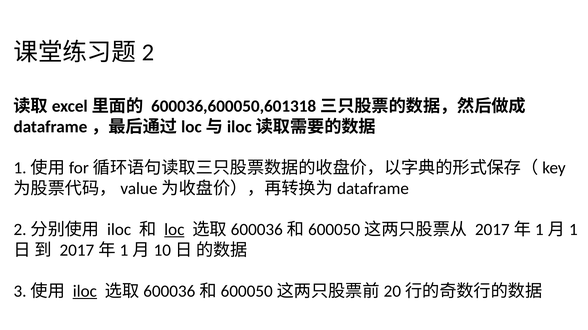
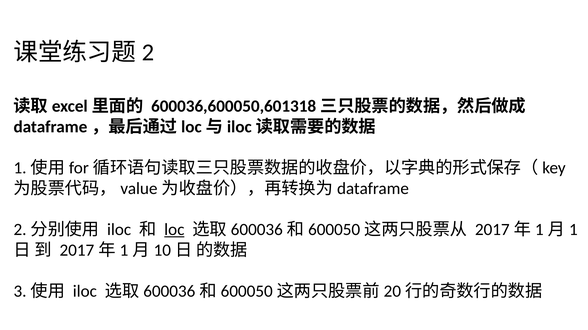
iloc underline: present -> none (85, 292)
